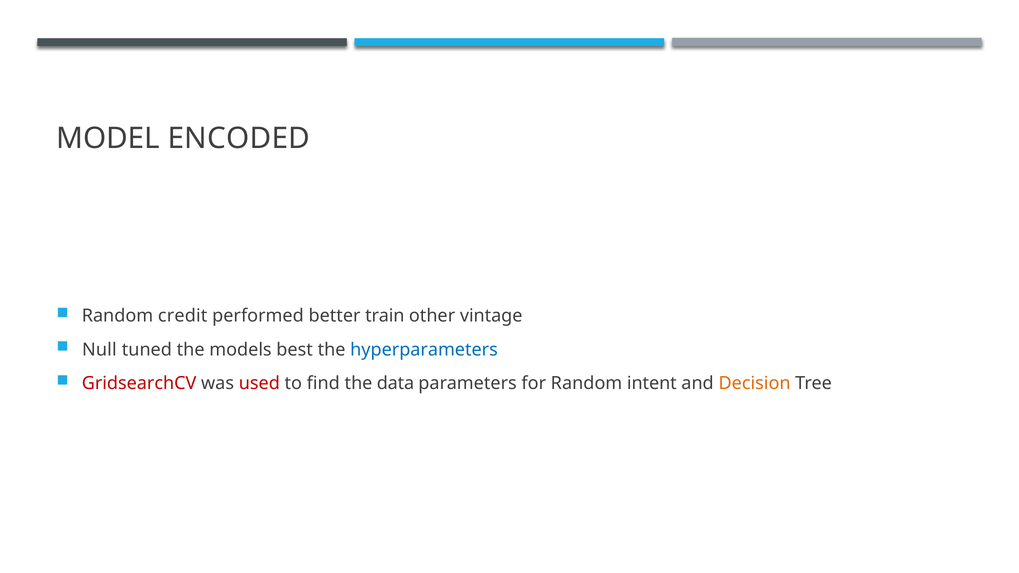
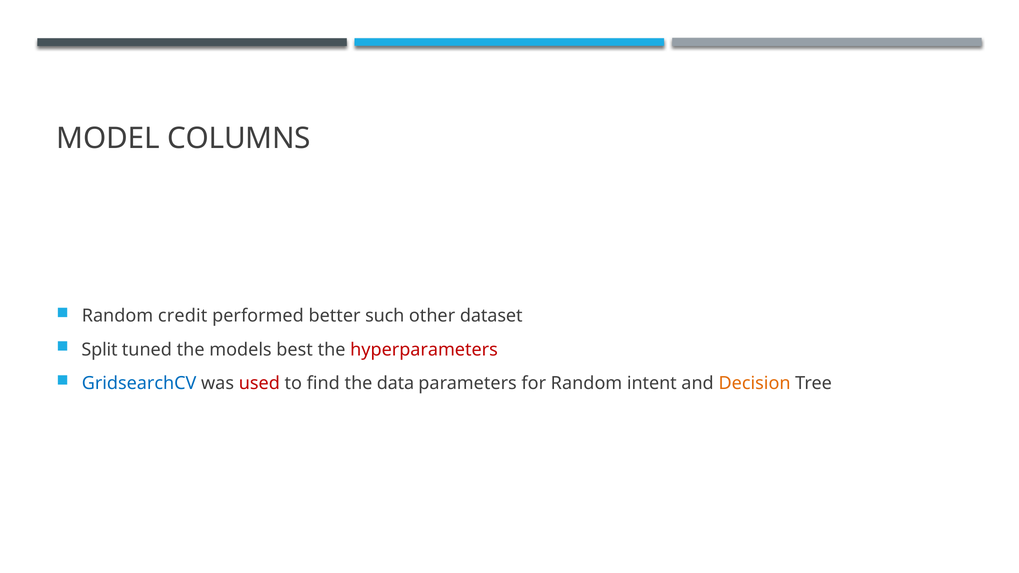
ENCODED: ENCODED -> COLUMNS (239, 138)
train: train -> such (385, 316)
vintage: vintage -> dataset (491, 316)
Null: Null -> Split (100, 350)
hyperparameters colour: blue -> red (424, 350)
GridsearchCV colour: red -> blue (139, 384)
